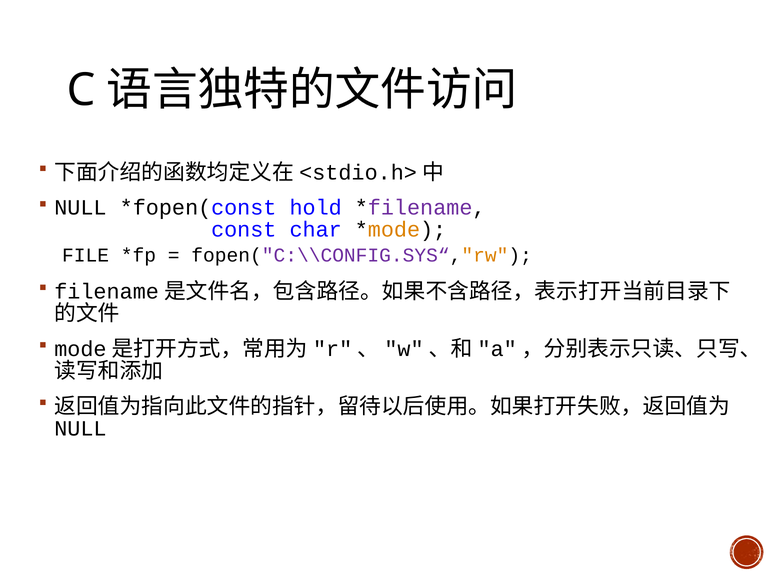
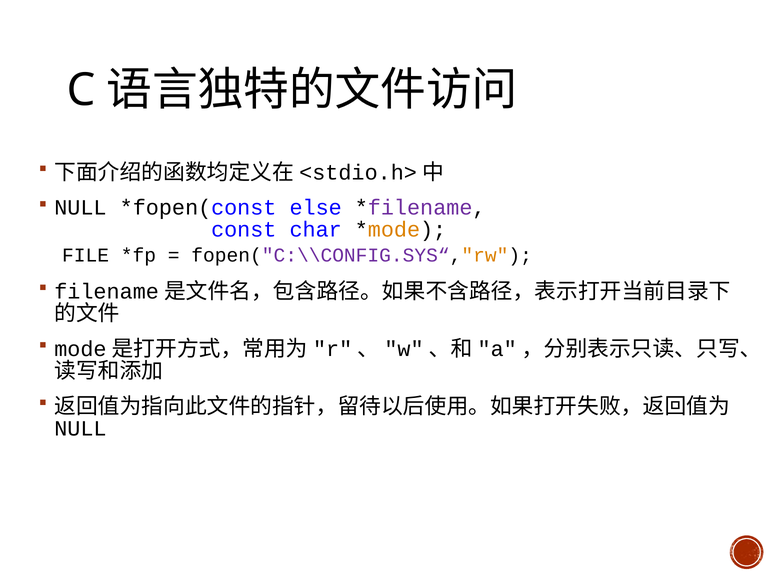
hold: hold -> else (316, 208)
